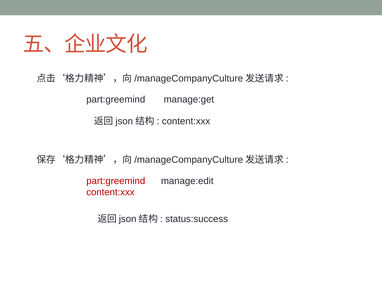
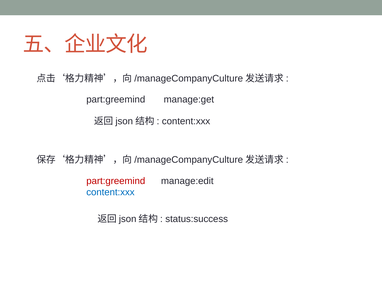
content:xxx colour: red -> blue (110, 193)
